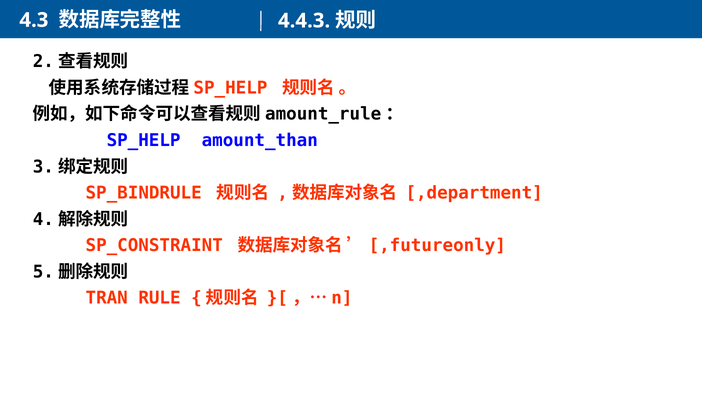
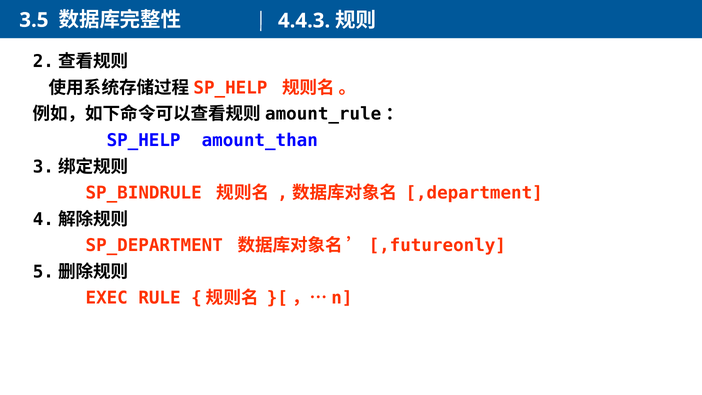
4.3: 4.3 -> 3.5 (34, 20)
SP_CONSTRAINT: SP_CONSTRAINT -> SP_DEPARTMENT (154, 245)
TRAN: TRAN -> EXEC (107, 298)
